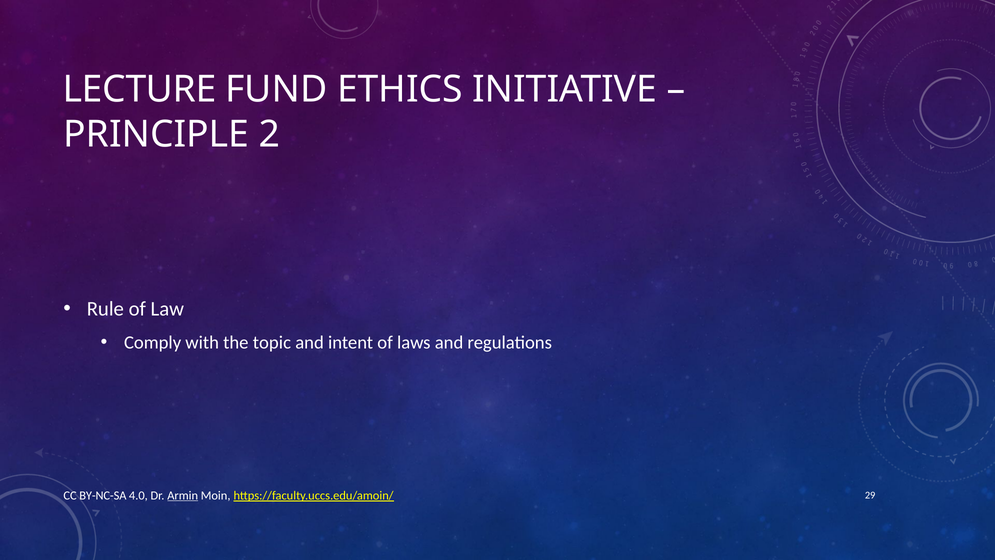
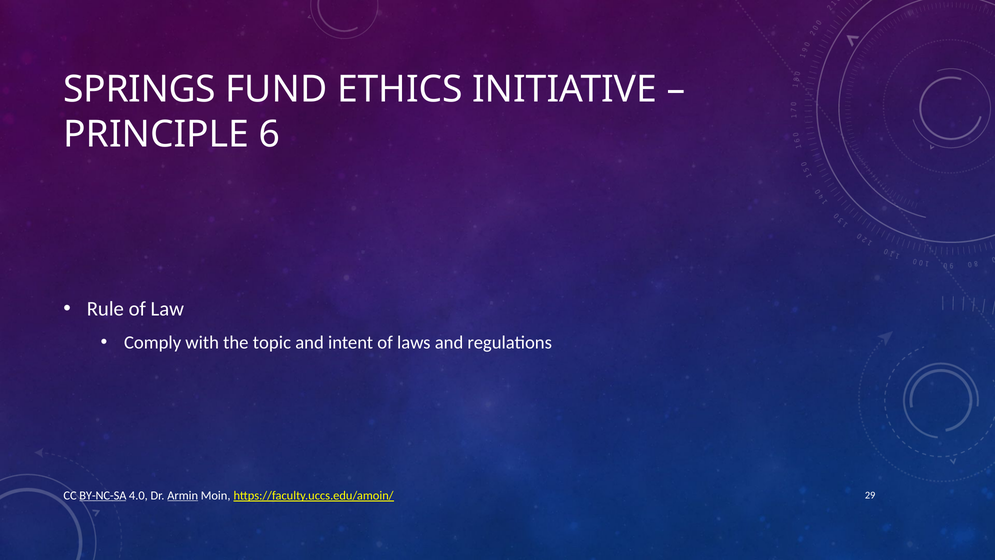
LECTURE: LECTURE -> SPRINGS (140, 89)
2: 2 -> 6 (269, 134)
BY-NC-SA underline: none -> present (103, 495)
